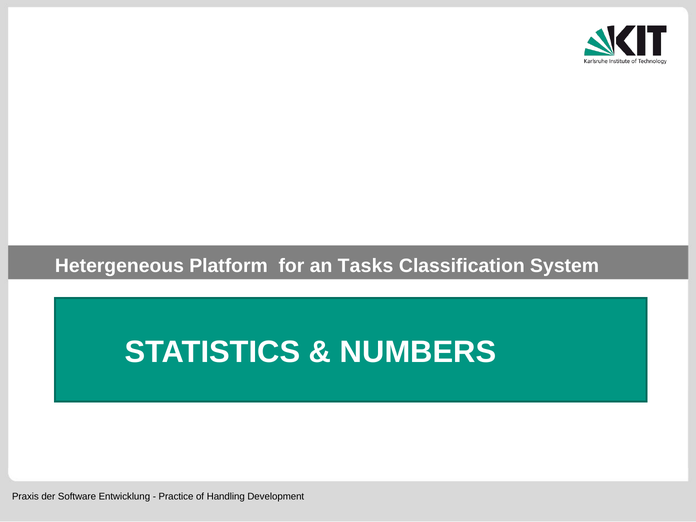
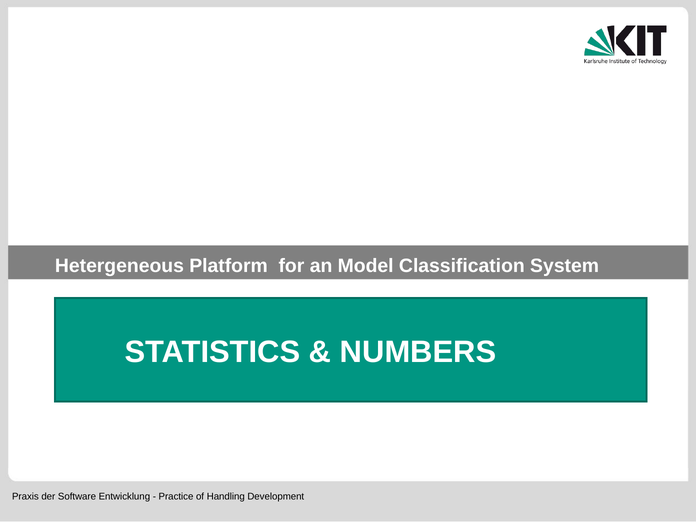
Tasks: Tasks -> Model (366, 266)
